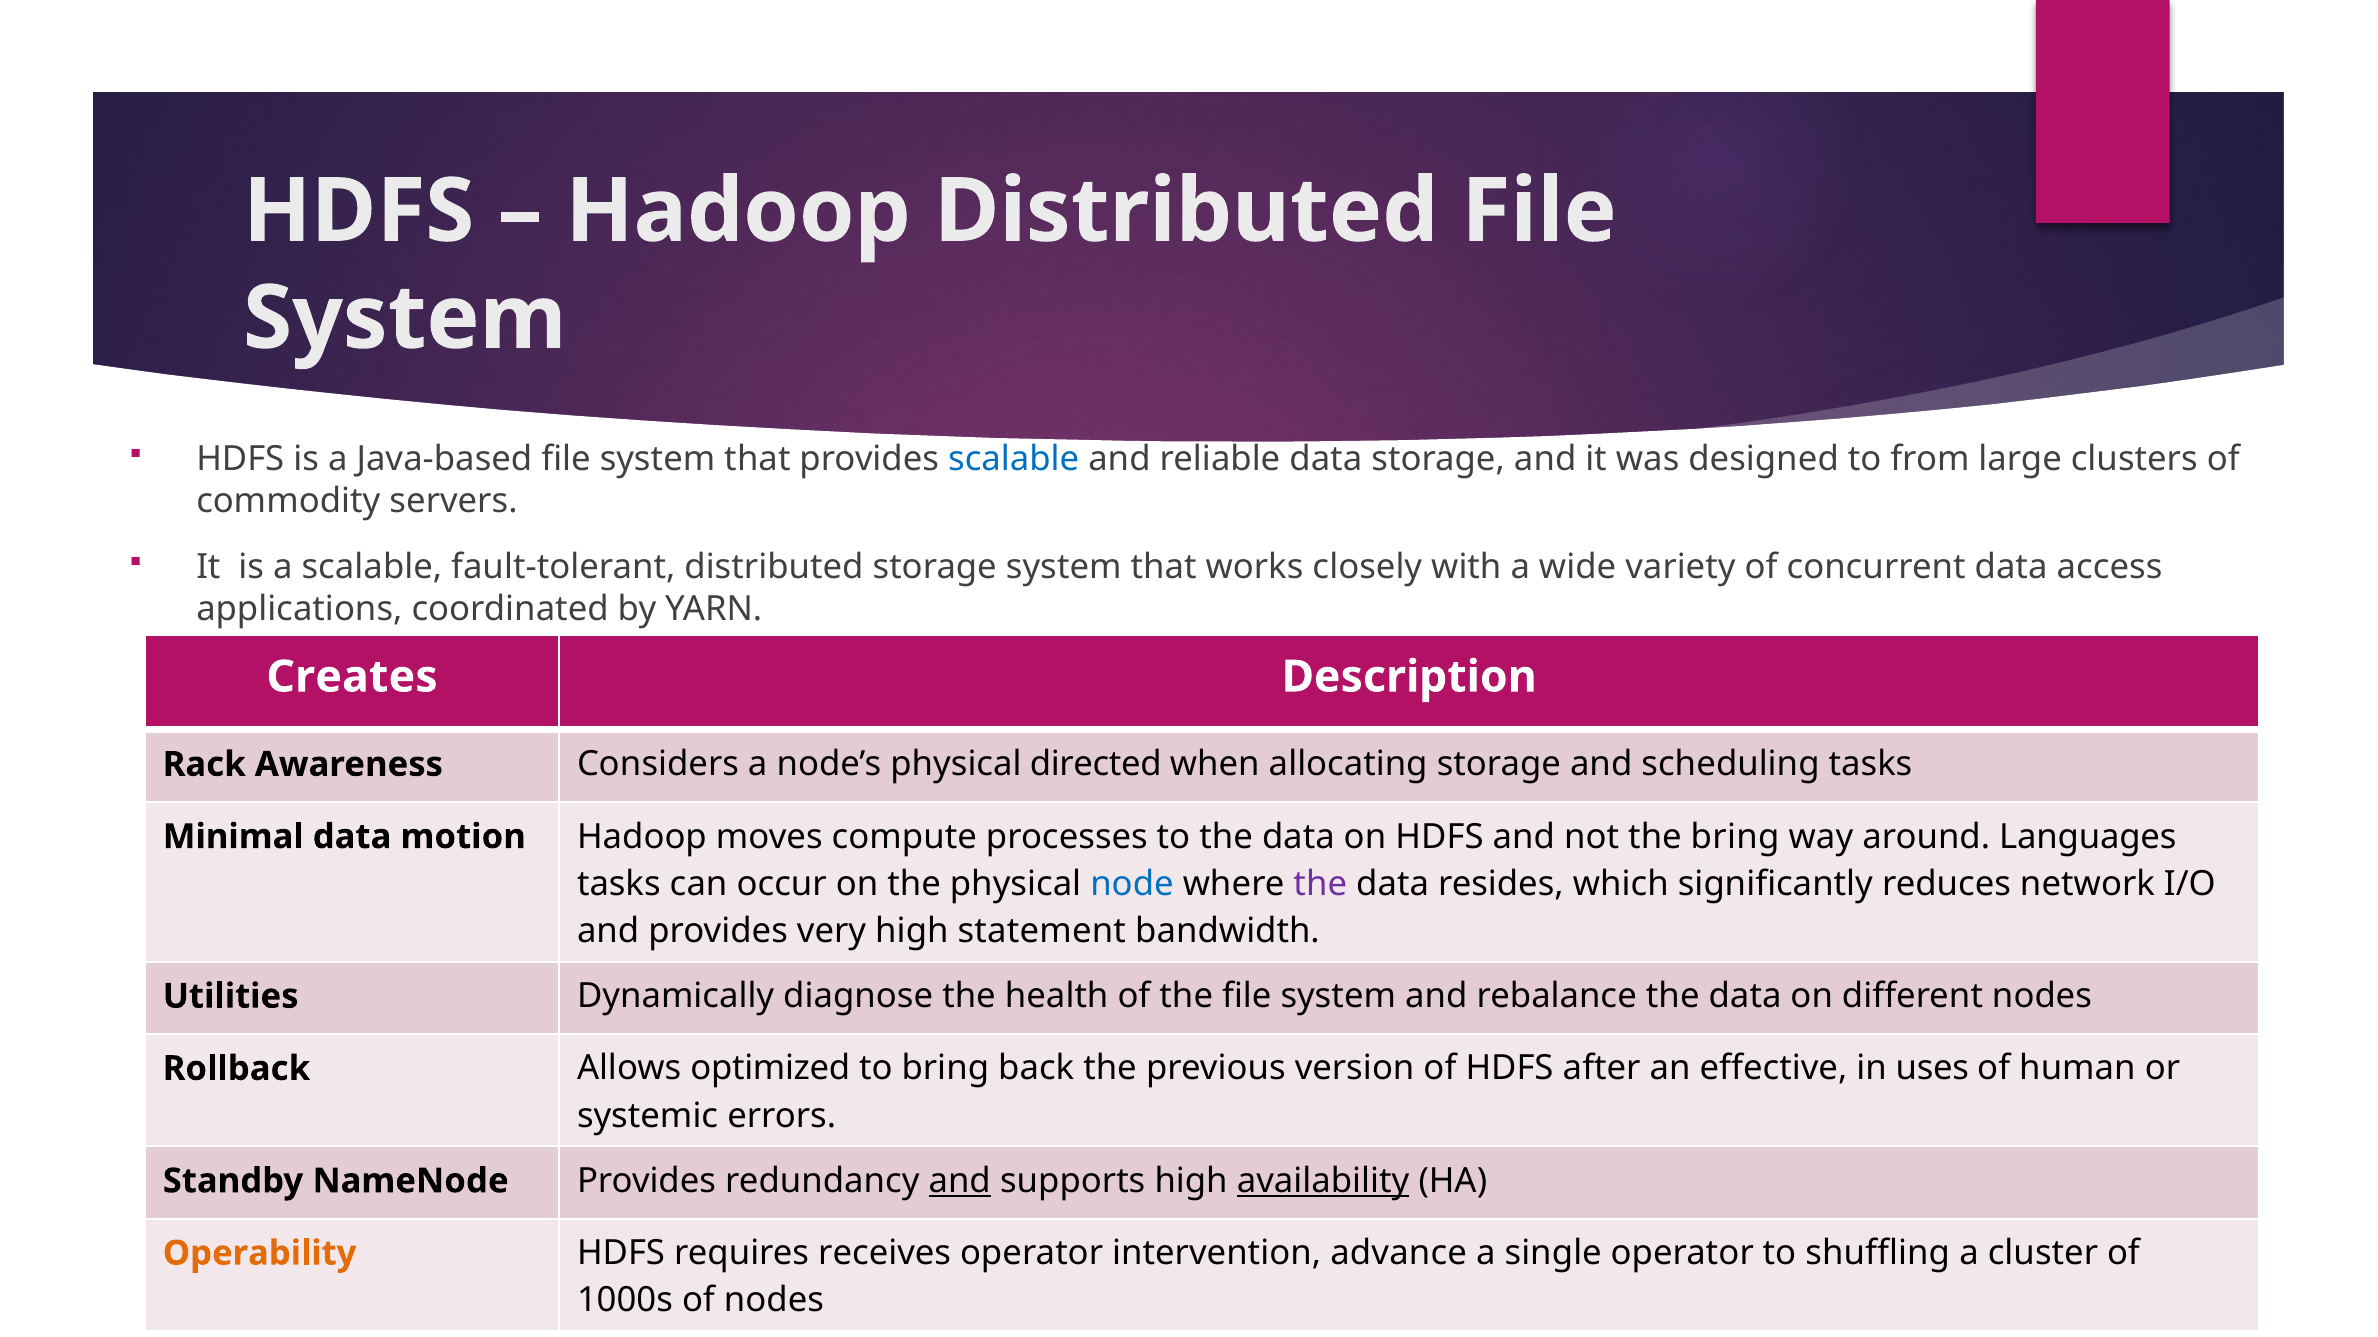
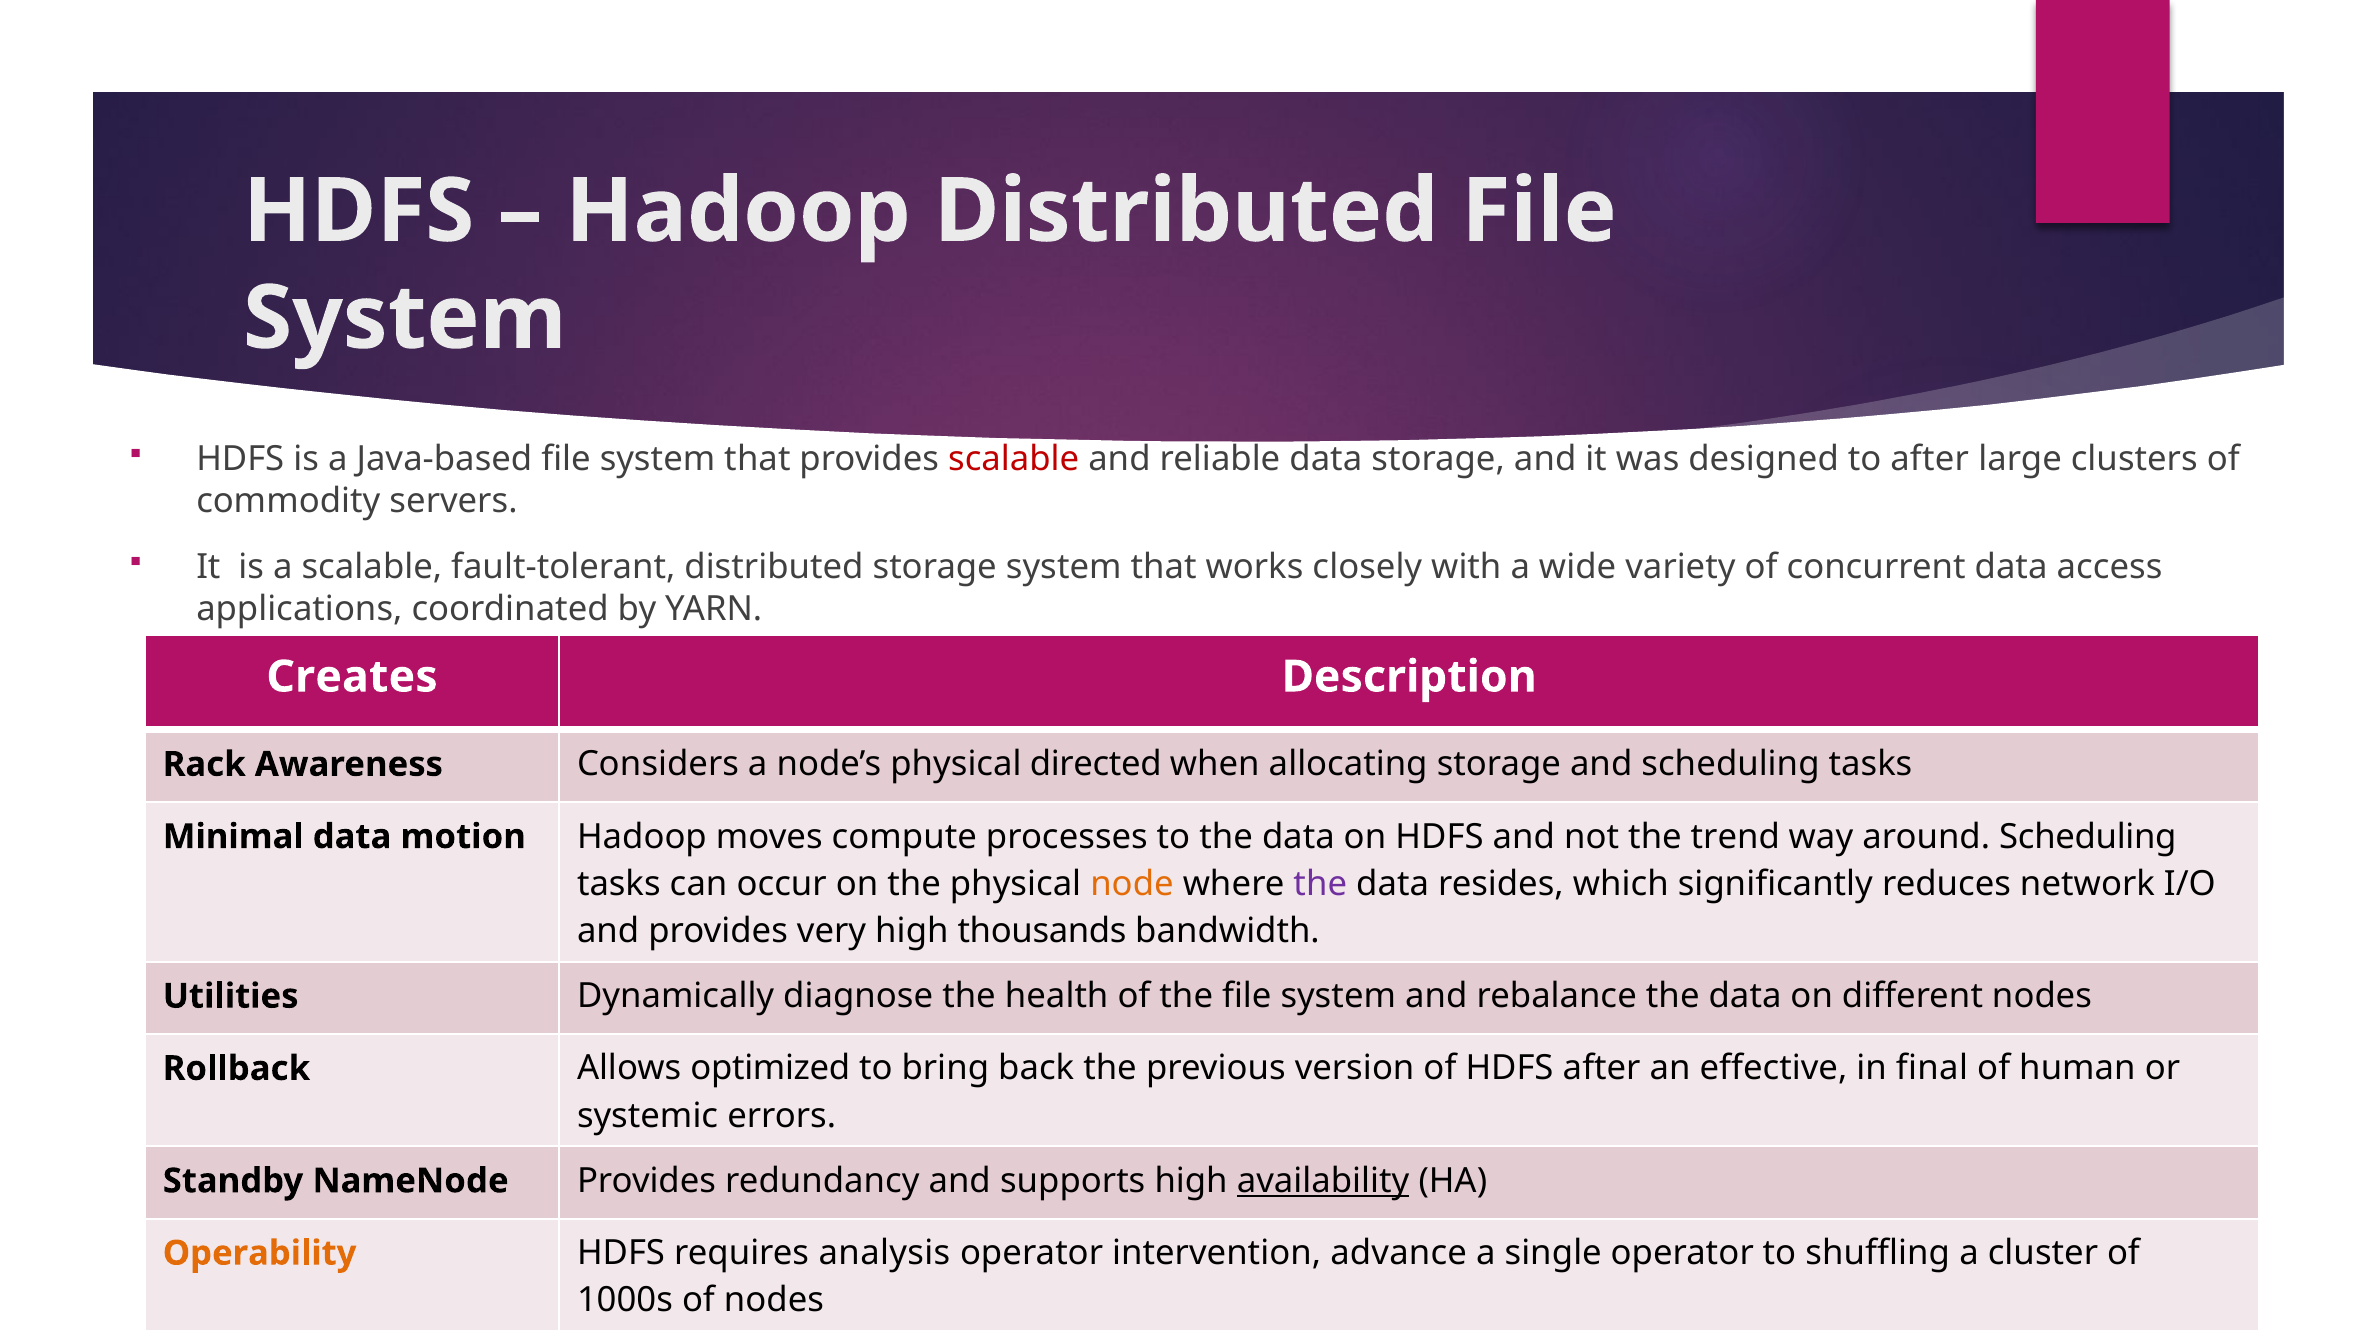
scalable colour: blue -> red (1014, 459)
to from: from -> after (1930, 459)
the bring: bring -> trend (1735, 837)
around Languages: Languages -> Scheduling (2088, 837)
node colour: blue -> orange (1132, 884)
statement: statement -> thousands (1042, 932)
uses: uses -> final (1932, 1069)
and underline: present -> none (960, 1181)
receives: receives -> analysis (884, 1254)
